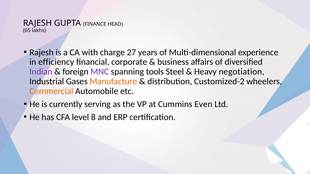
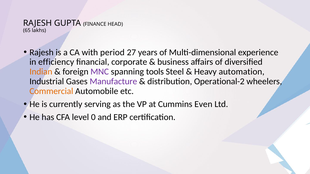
charge: charge -> period (112, 52)
Indian colour: purple -> orange (41, 72)
negotiation: negotiation -> automation (242, 72)
Manufacture colour: orange -> purple (113, 82)
Customized-2: Customized-2 -> Operational-2 (219, 82)
8: 8 -> 0 (93, 117)
